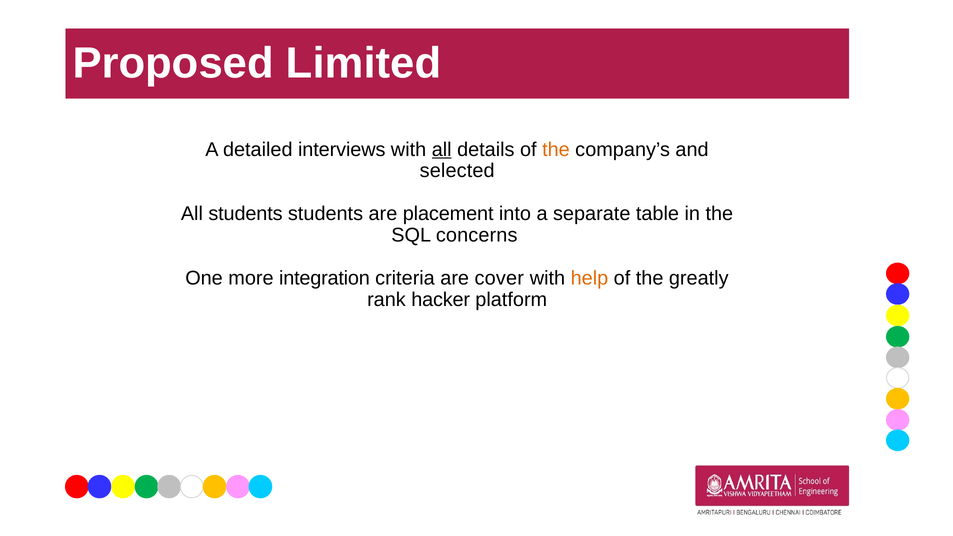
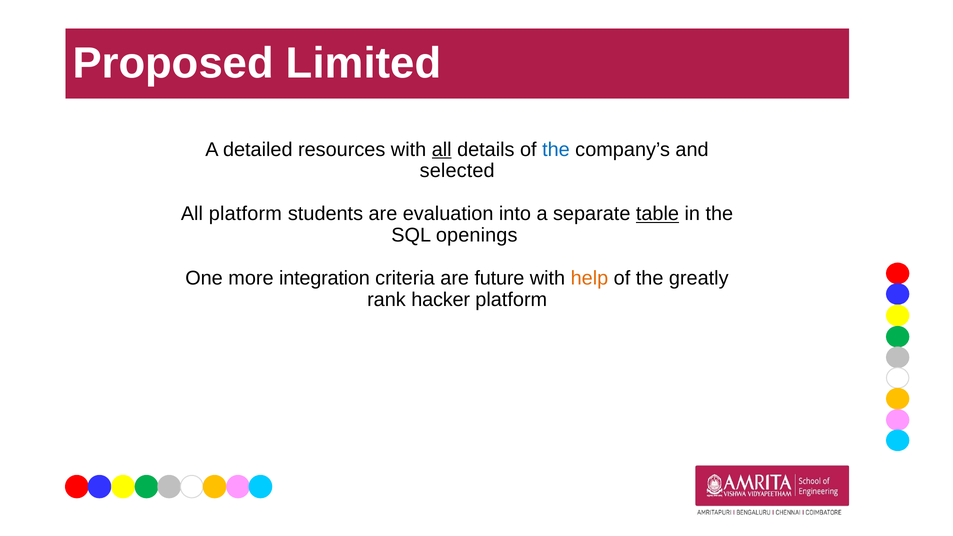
interviews: interviews -> resources (342, 149)
the colour: orange -> blue (556, 149)
All students: students -> platform (245, 214)
placement: placement -> evaluation (448, 214)
table underline: none -> present (657, 214)
concerns: concerns -> openings (477, 235)
cover: cover -> future (499, 278)
